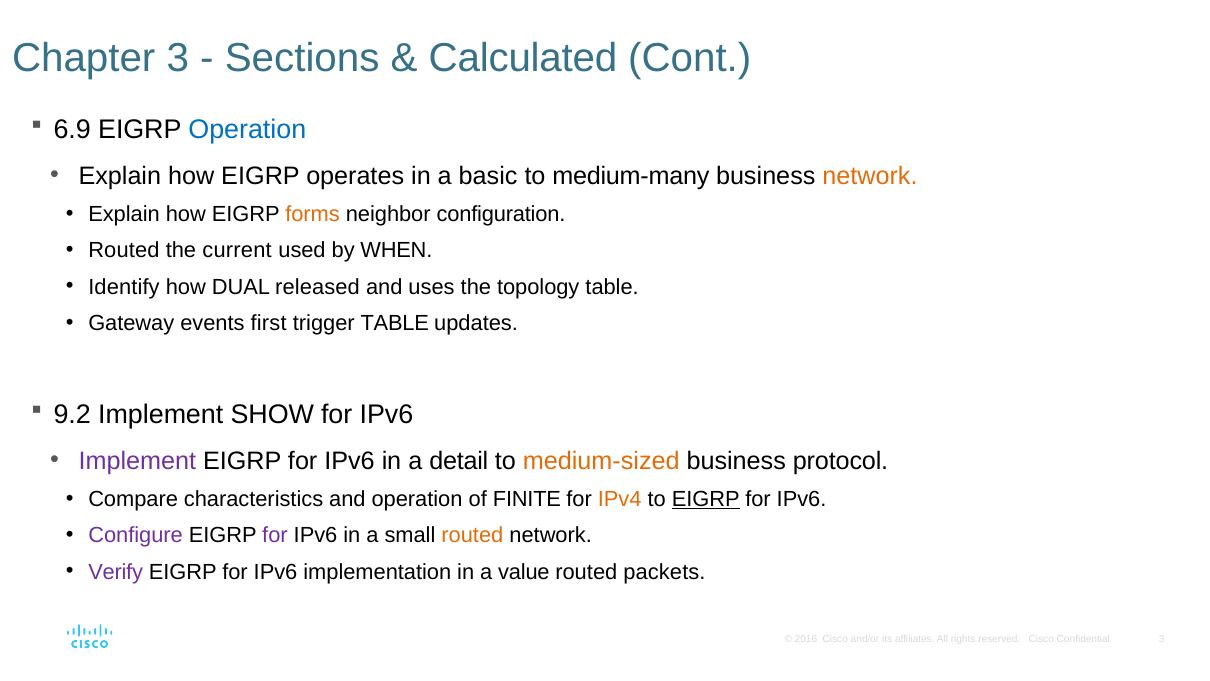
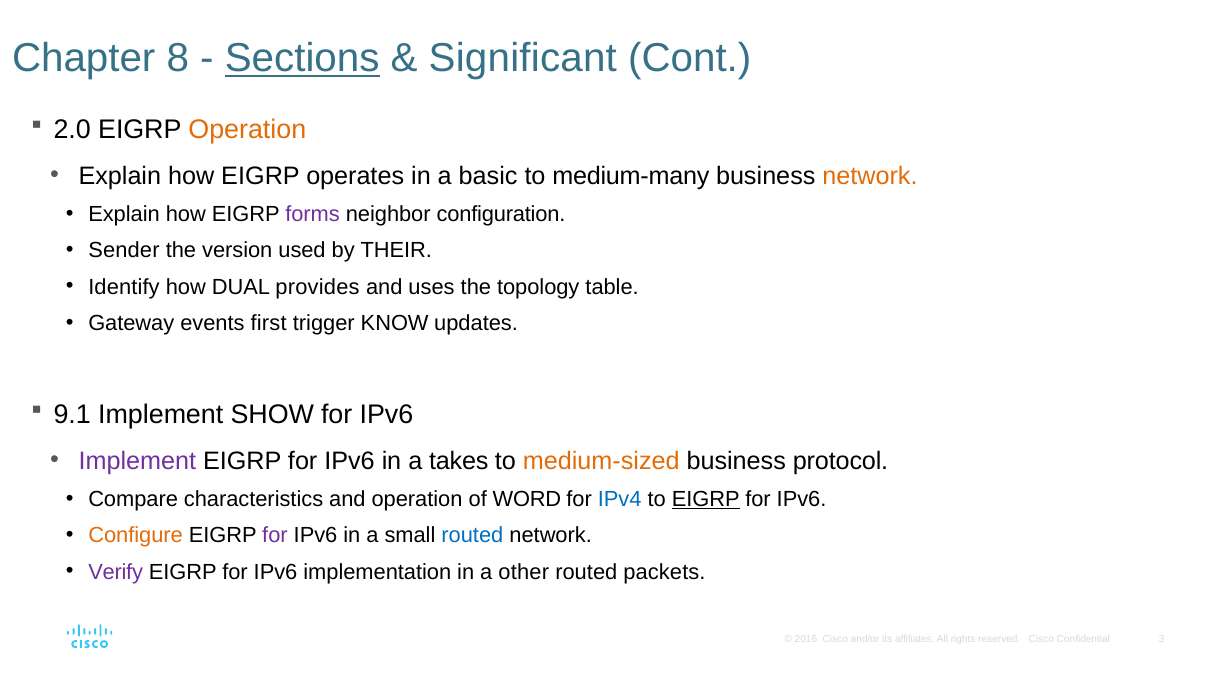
Chapter 3: 3 -> 8 (178, 58)
Sections underline: none -> present (302, 58)
Calculated: Calculated -> Significant (523, 58)
6.9: 6.9 -> 2.0 (72, 130)
Operation colour: blue -> orange (247, 130)
forms colour: orange -> purple (313, 214)
Routed: Routed -> Sender (124, 251)
current: current -> version (237, 251)
WHEN: WHEN -> THEIR (396, 251)
released: released -> provides (317, 287)
trigger TABLE: TABLE -> KNOW (395, 323)
9.2: 9.2 -> 9.1 (72, 414)
detail: detail -> takes (459, 461)
FINITE: FINITE -> WORD (527, 499)
IPv4 colour: orange -> blue (620, 499)
Configure colour: purple -> orange (136, 535)
routed colour: orange -> blue (472, 535)
value: value -> other (524, 571)
